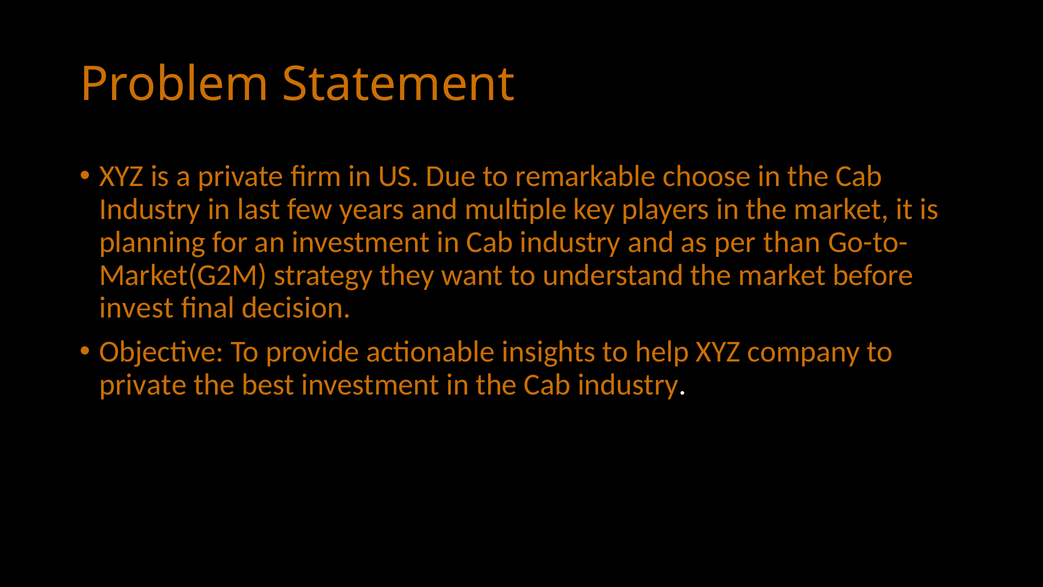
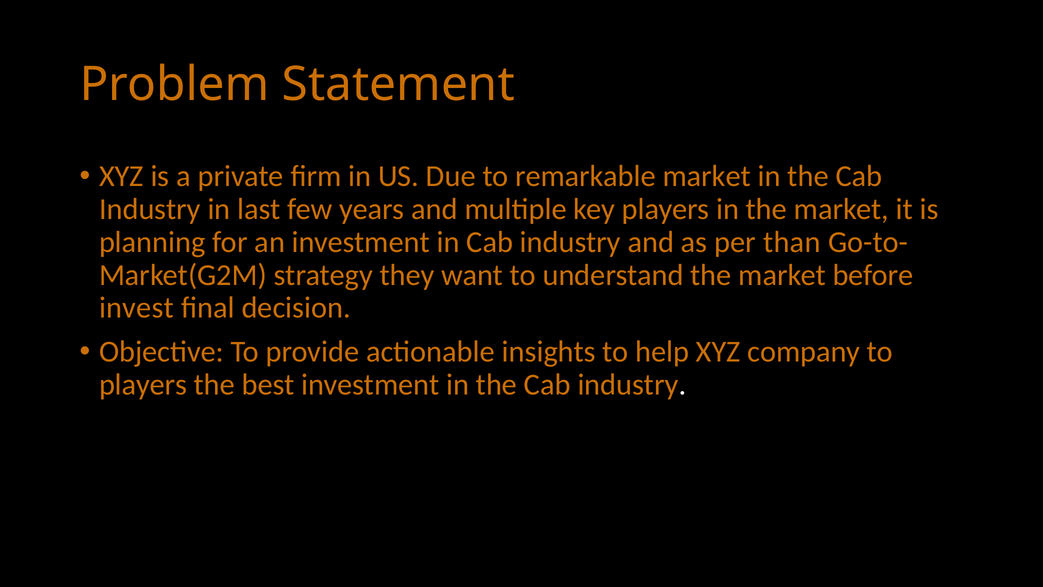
remarkable choose: choose -> market (707, 176)
private: private -> players (143, 384)
